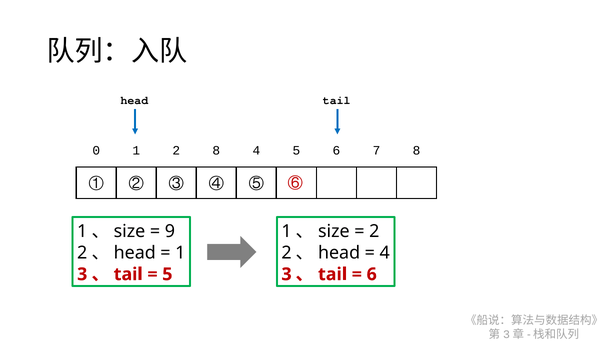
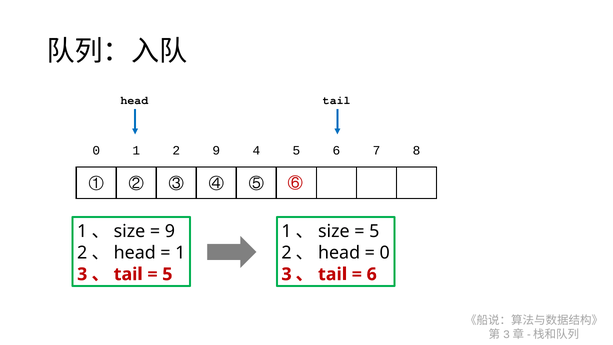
2 8: 8 -> 9 (216, 150)
2: 2 -> 5 (374, 231)
4: 4 -> 0 (385, 253)
